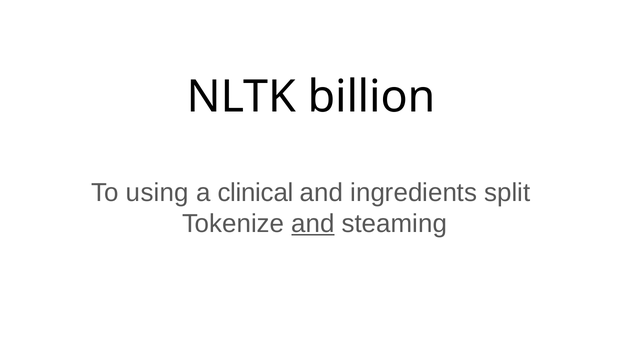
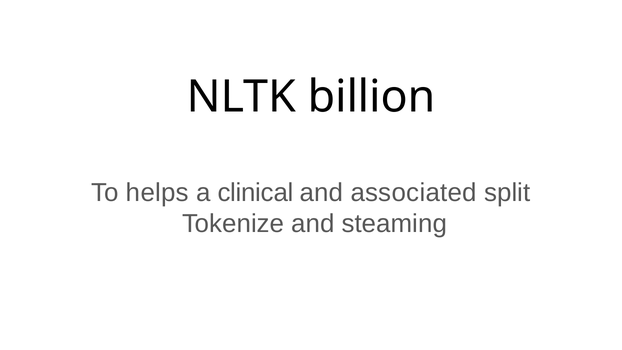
using: using -> helps (157, 192)
ingredients: ingredients -> associated (414, 192)
and underline: present -> none (313, 224)
